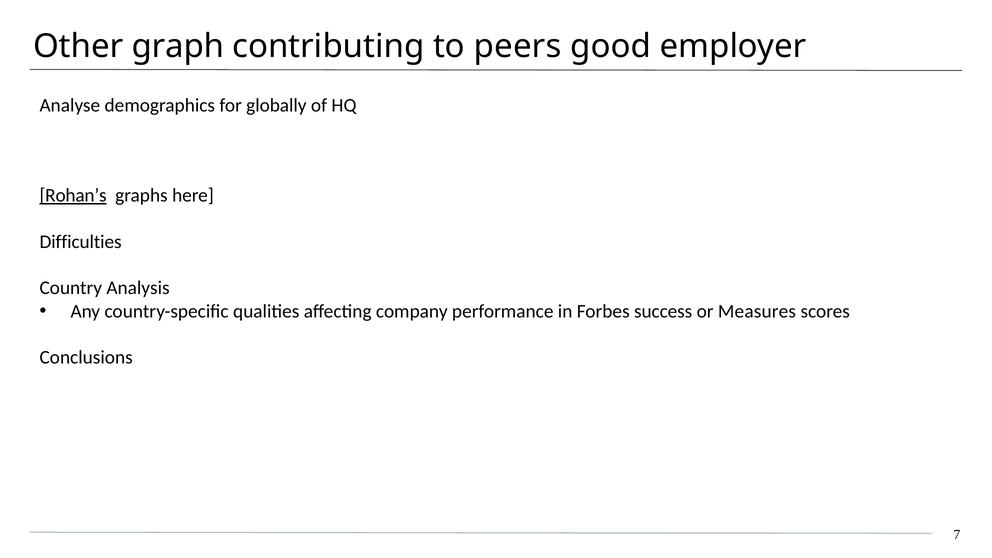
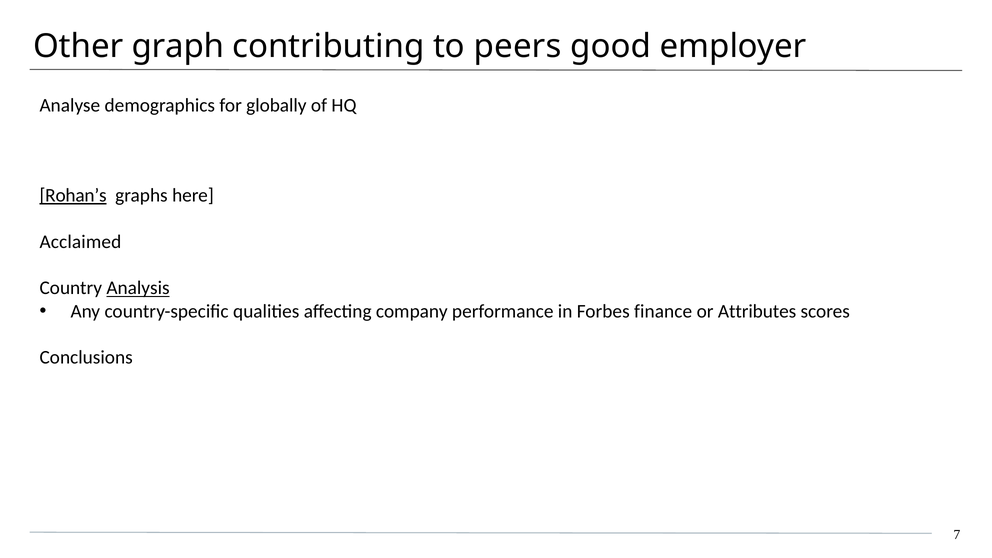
Difficulties: Difficulties -> Acclaimed (80, 242)
Analysis underline: none -> present (138, 288)
success: success -> finance (663, 311)
Measures: Measures -> Attributes (757, 311)
